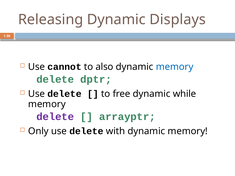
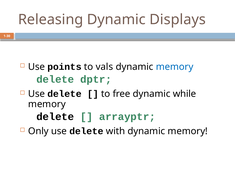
cannot: cannot -> points (64, 67)
also: also -> vals (104, 67)
delete colour: purple -> black (55, 117)
